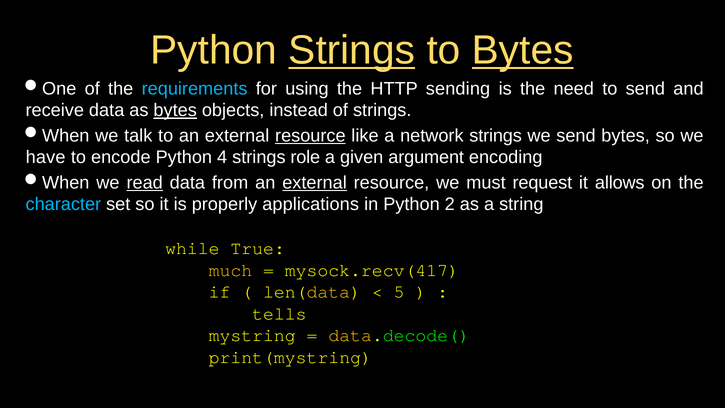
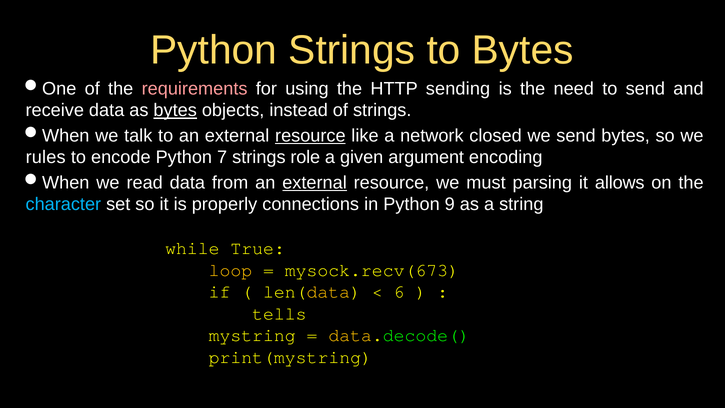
Strings underline: present -> none (352, 50)
Bytes underline: present -> none (523, 50)
requirements colour: light blue -> pink (195, 89)
network strings: strings -> closed (496, 136)
have: have -> rules (46, 157)
4: 4 -> 7 (222, 157)
read underline: present -> none (145, 182)
request: request -> parsing (542, 182)
applications: applications -> connections (311, 204)
2: 2 -> 9 (450, 204)
much: much -> loop (230, 270)
mysock.recv(417: mysock.recv(417 -> mysock.recv(673 (372, 270)
5: 5 -> 6 (399, 292)
